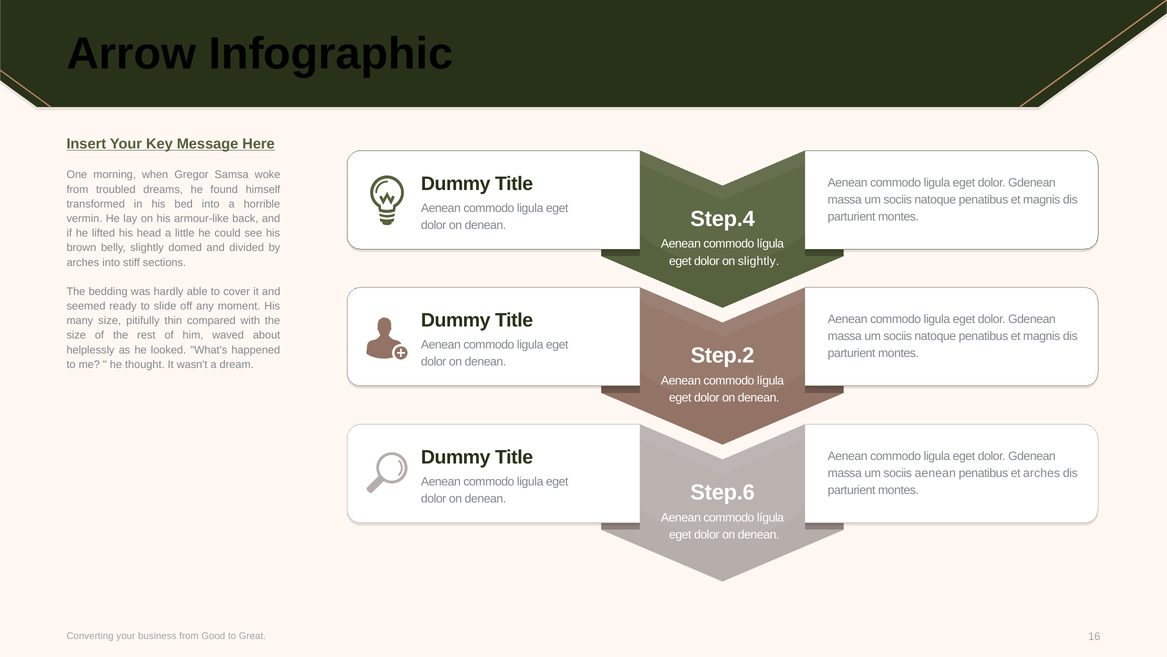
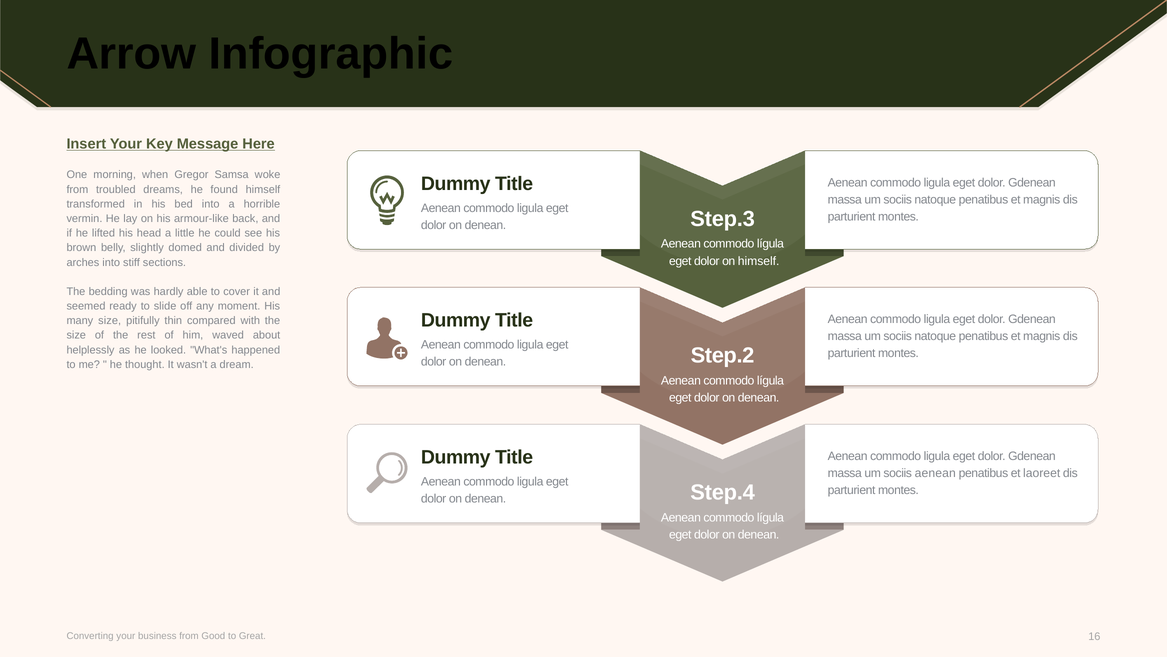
Step.4: Step.4 -> Step.3 (723, 219)
on slightly: slightly -> himself (759, 261)
et arches: arches -> laoreet (1042, 473)
Step.6: Step.6 -> Step.4 (723, 492)
